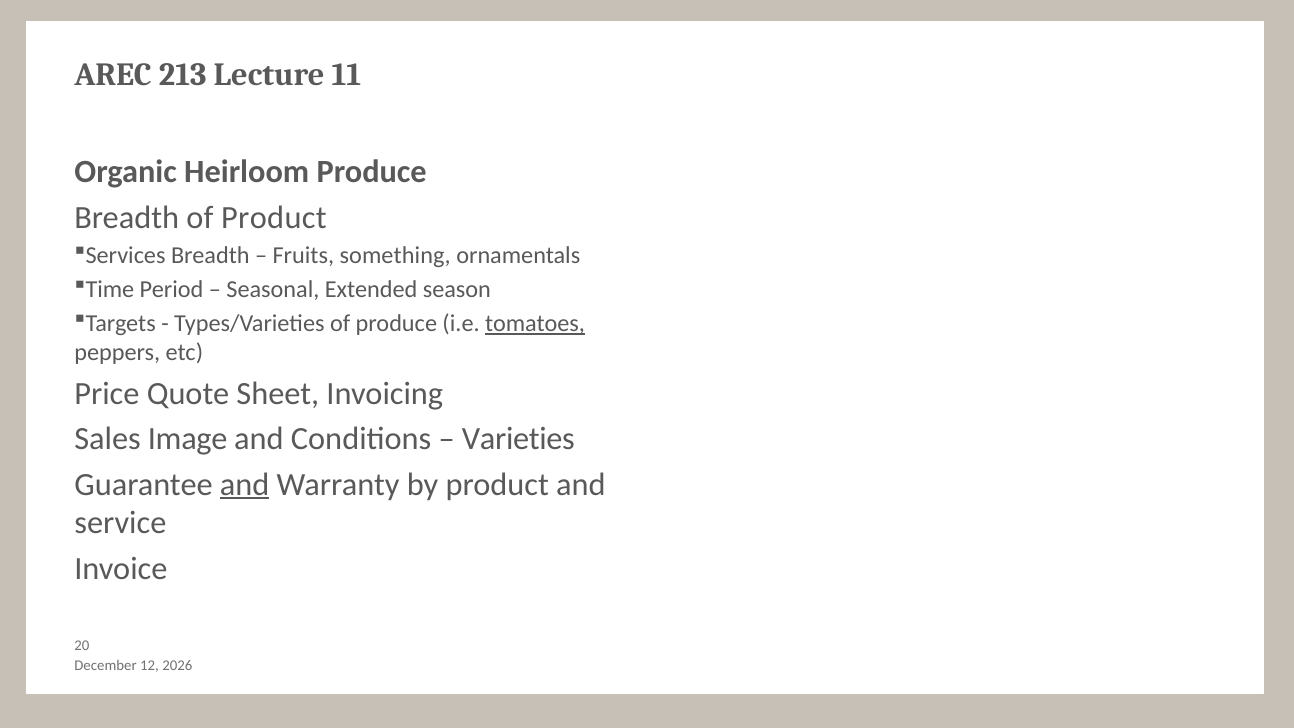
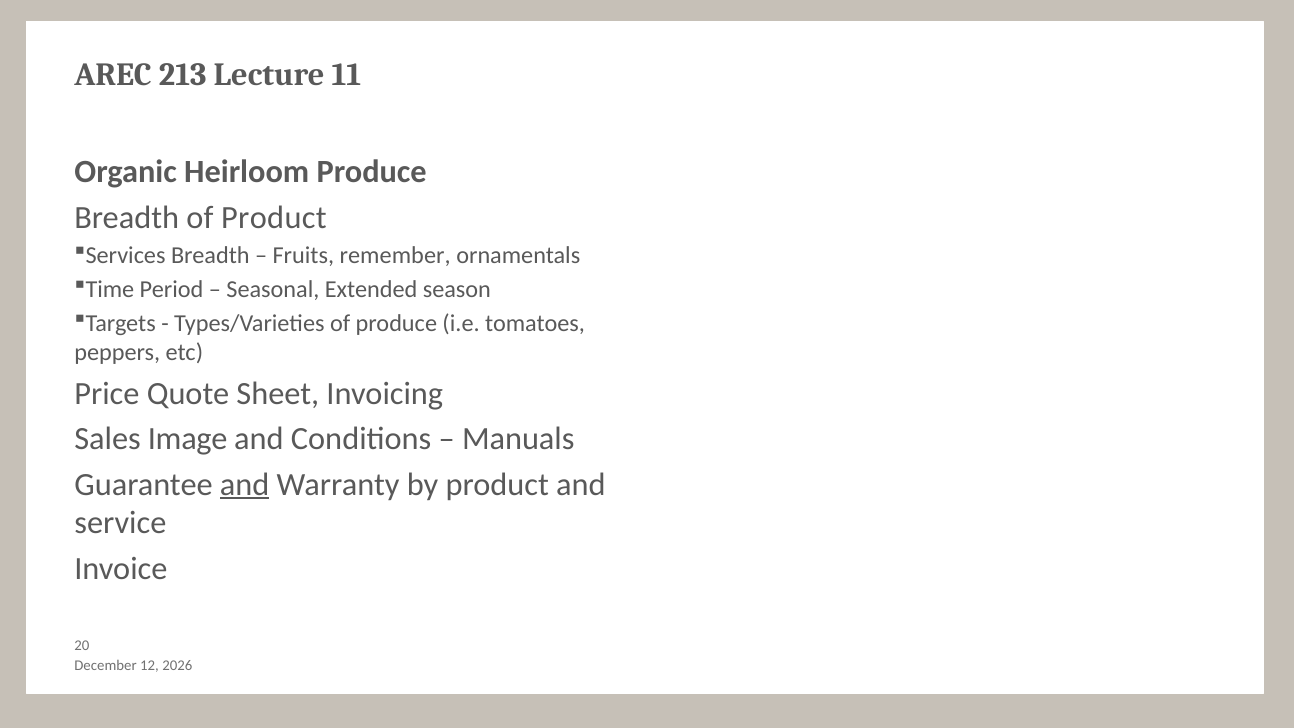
something: something -> remember (395, 256)
tomatoes underline: present -> none (535, 324)
Varieties: Varieties -> Manuals (518, 439)
